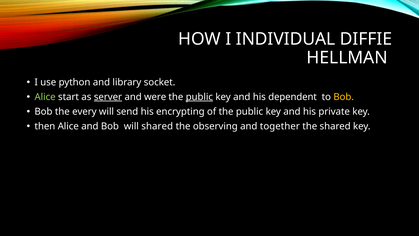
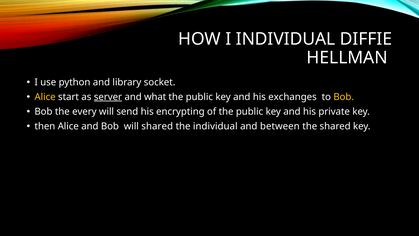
Alice colour: light green -> yellow (45, 97)
were: were -> what (155, 97)
public underline: present -> none (199, 97)
dependent: dependent -> exchanges (292, 97)
the observing: observing -> individual (215, 126)
together: together -> between (280, 126)
